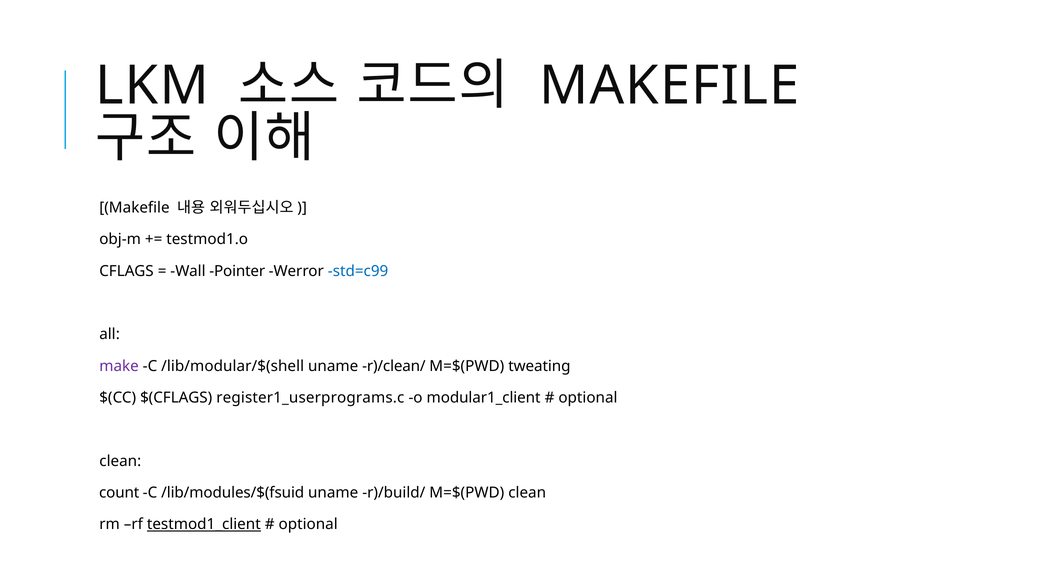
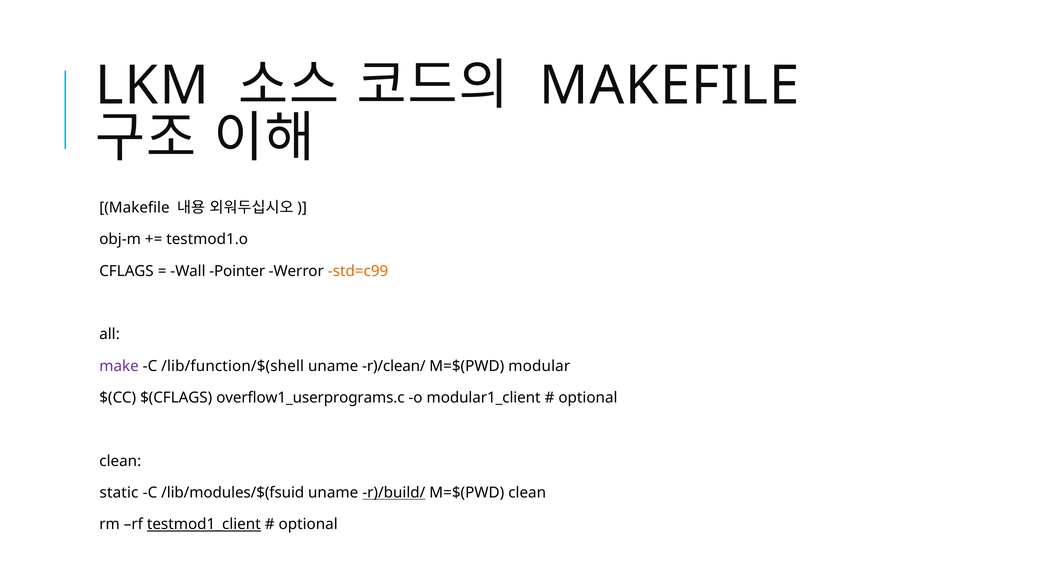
std=c99 colour: blue -> orange (358, 271)
/lib/modular/$(shell: /lib/modular/$(shell -> /lib/function/$(shell (233, 366)
tweating: tweating -> modular (539, 366)
register1_userprograms.c: register1_userprograms.c -> overflow1_userprograms.c (310, 398)
count: count -> static (119, 492)
r)/build/ underline: none -> present (394, 492)
